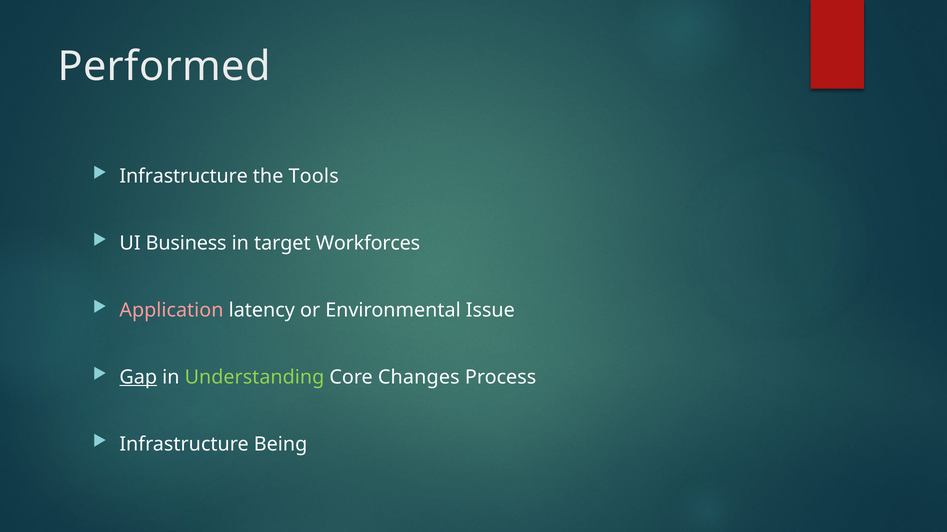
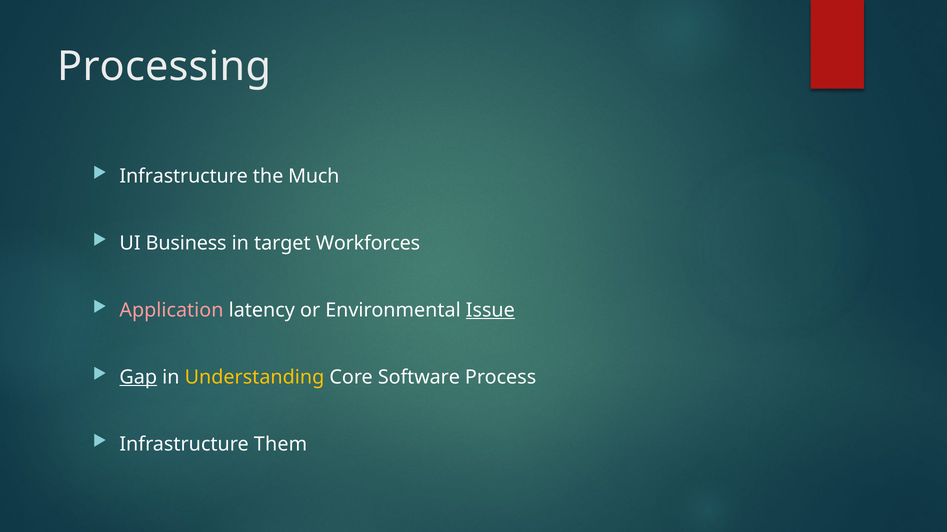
Performed: Performed -> Processing (164, 66)
Tools: Tools -> Much (314, 176)
Issue underline: none -> present (490, 310)
Understanding colour: light green -> yellow (254, 378)
Changes: Changes -> Software (419, 378)
Being: Being -> Them (281, 445)
